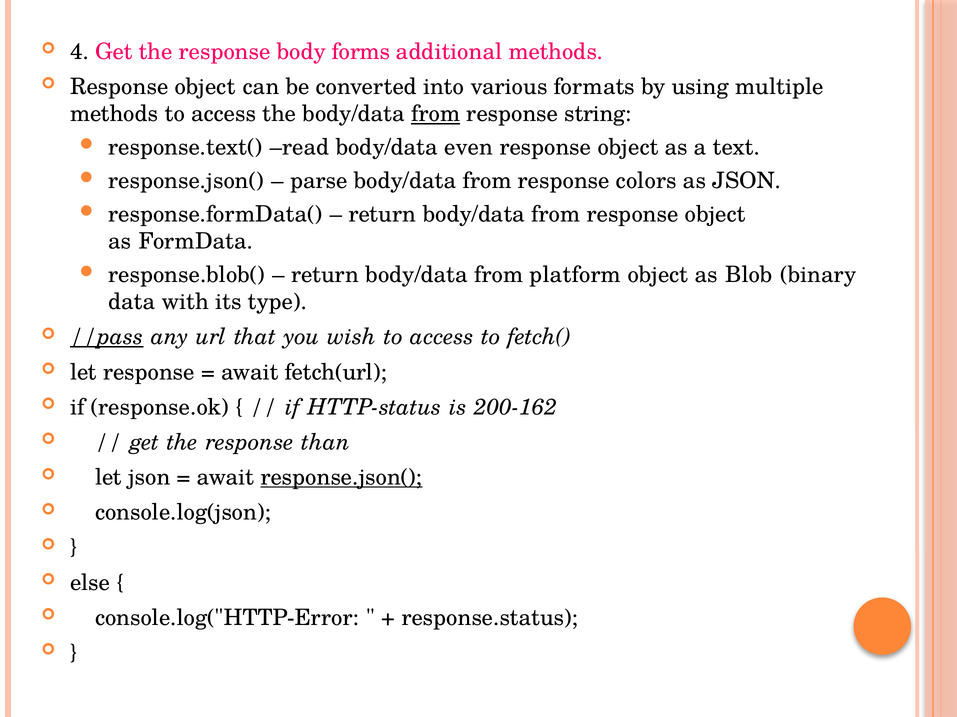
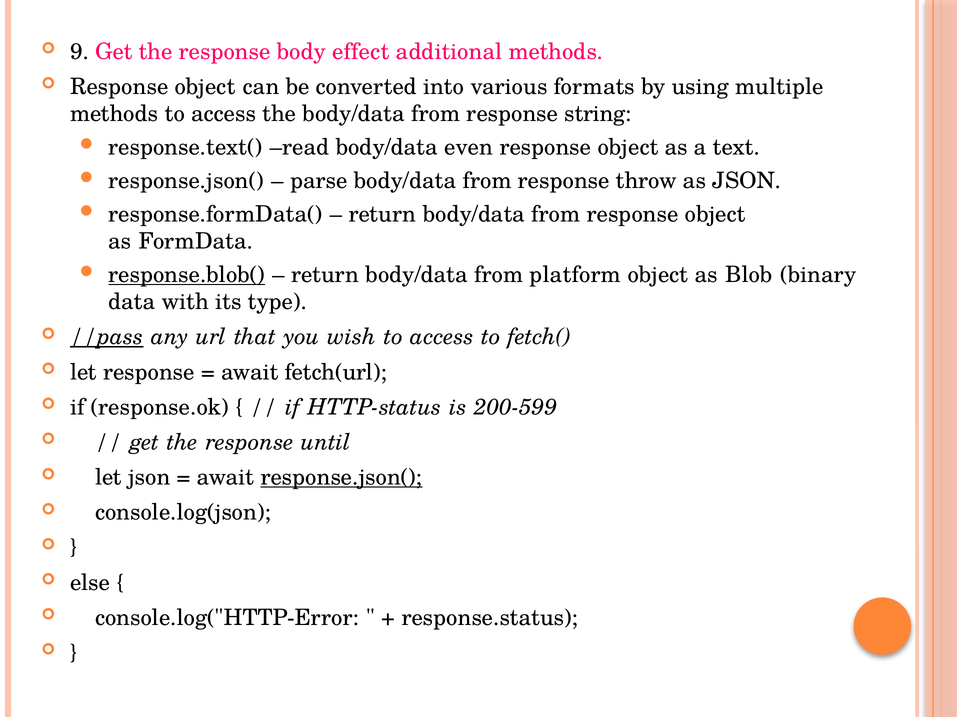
4: 4 -> 9 (79, 52)
forms: forms -> effect (361, 52)
from underline: present -> none (436, 114)
colors: colors -> throw (646, 181)
response.blob( underline: none -> present (187, 275)
200-162: 200-162 -> 200-599 (516, 408)
than: than -> until (326, 443)
